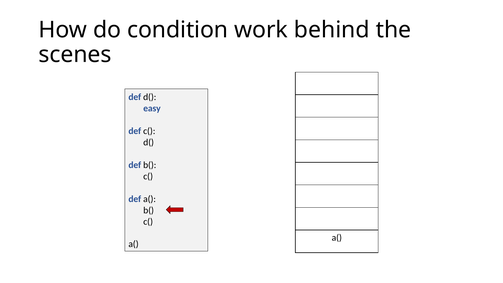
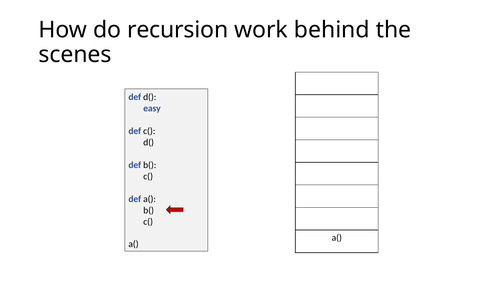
condition: condition -> recursion (178, 30)
